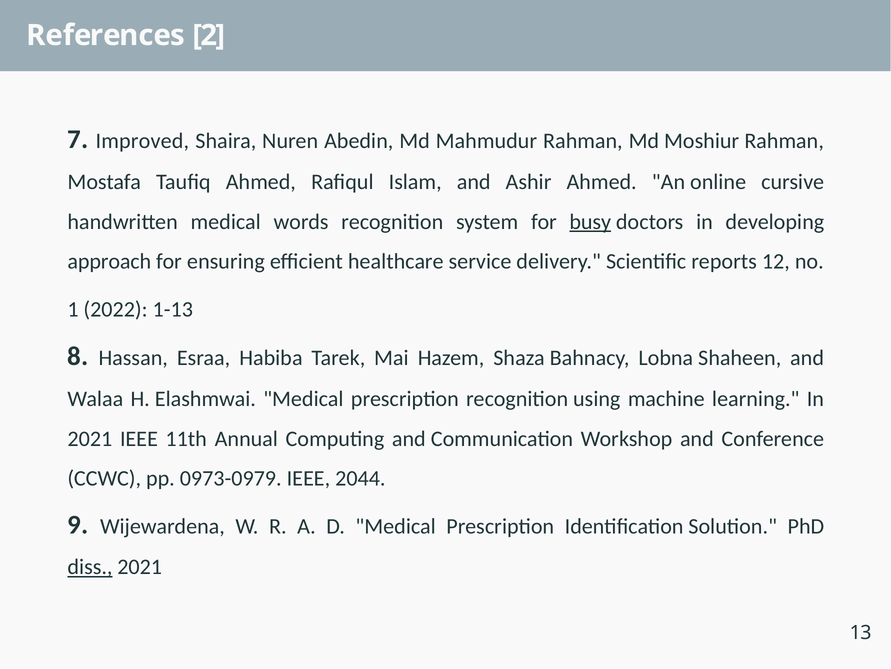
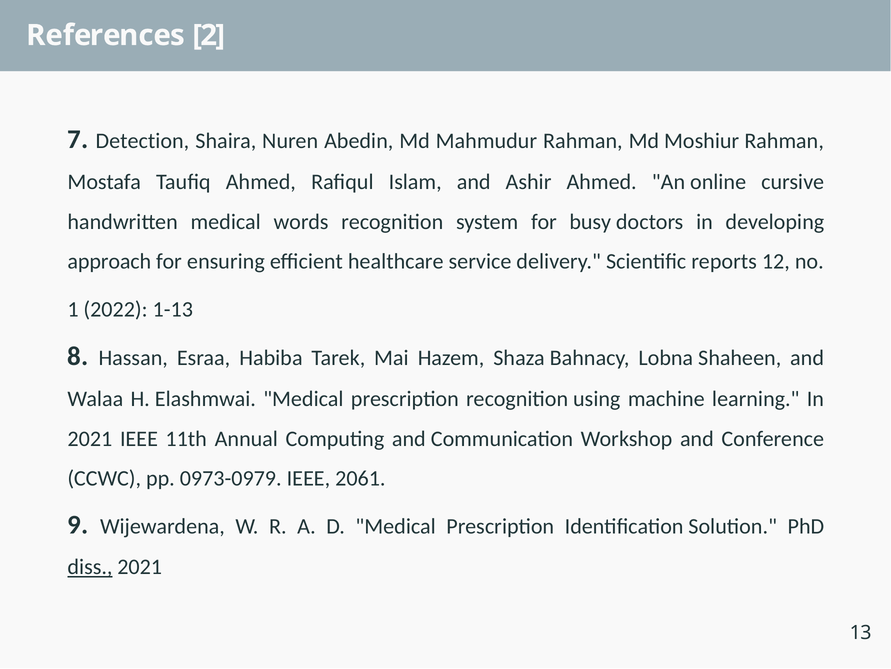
Improved: Improved -> Detection (142, 141)
busy underline: present -> none (590, 222)
2044: 2044 -> 2061 (360, 478)
